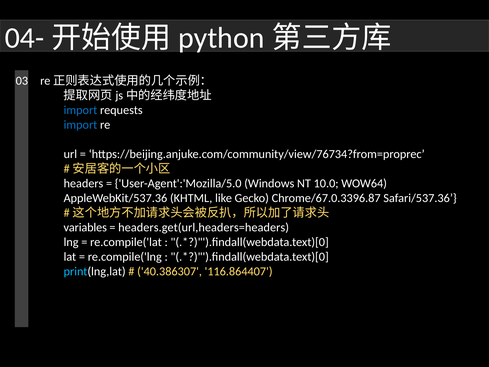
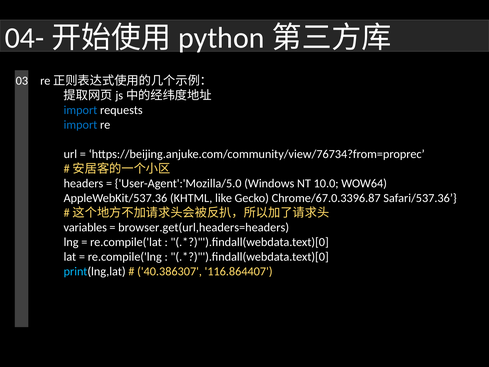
headers.get(url,headers=headers: headers.get(url,headers=headers -> browser.get(url,headers=headers (204, 227)
